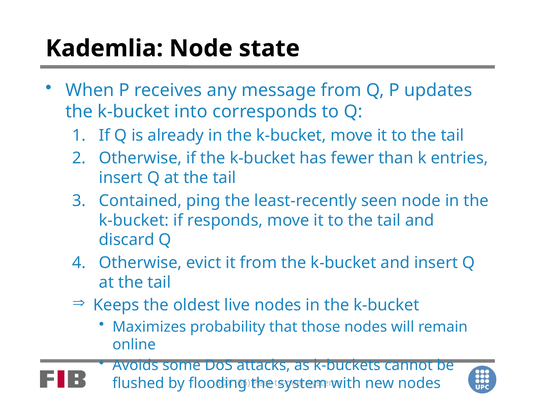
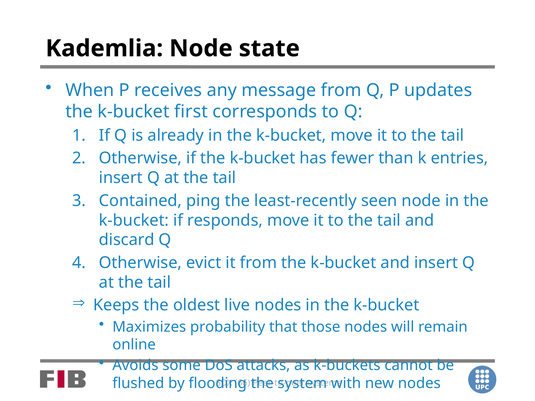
into: into -> first (191, 112)
